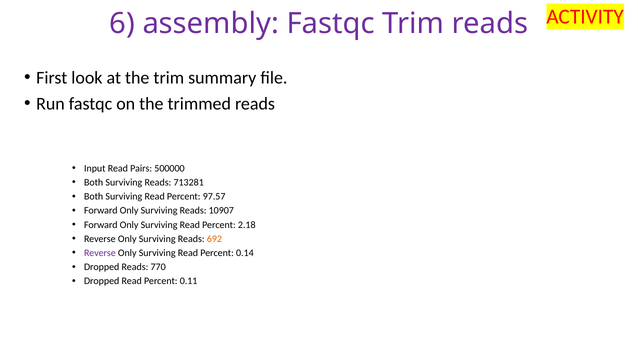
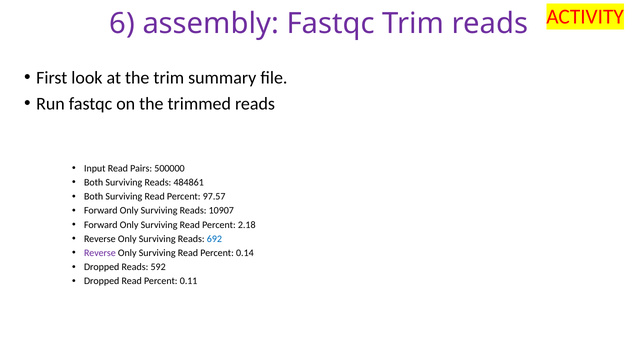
713281: 713281 -> 484861 (189, 182)
692 colour: orange -> blue (214, 239)
770: 770 -> 592 (158, 267)
